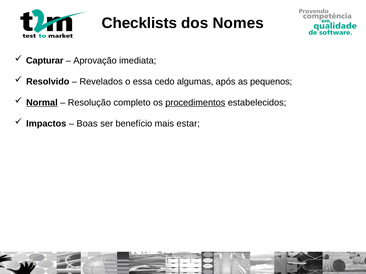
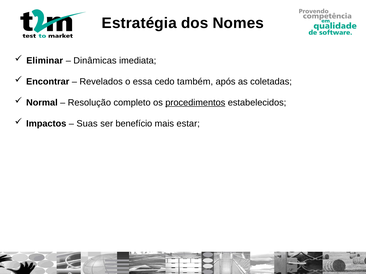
Checklists: Checklists -> Estratégia (139, 23)
Capturar: Capturar -> Eliminar (45, 61)
Aprovação: Aprovação -> Dinâmicas (95, 61)
Resolvido: Resolvido -> Encontrar (48, 82)
algumas: algumas -> também (195, 82)
pequenos: pequenos -> coletadas (271, 82)
Normal underline: present -> none (42, 103)
Boas: Boas -> Suas (87, 124)
